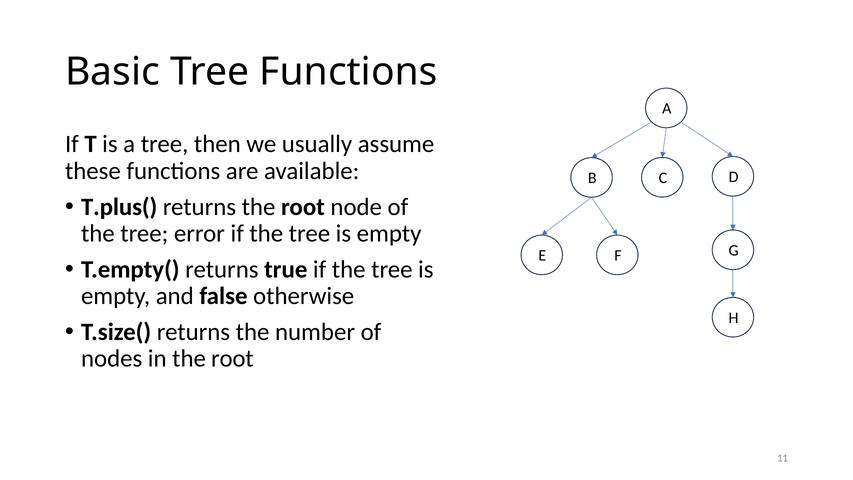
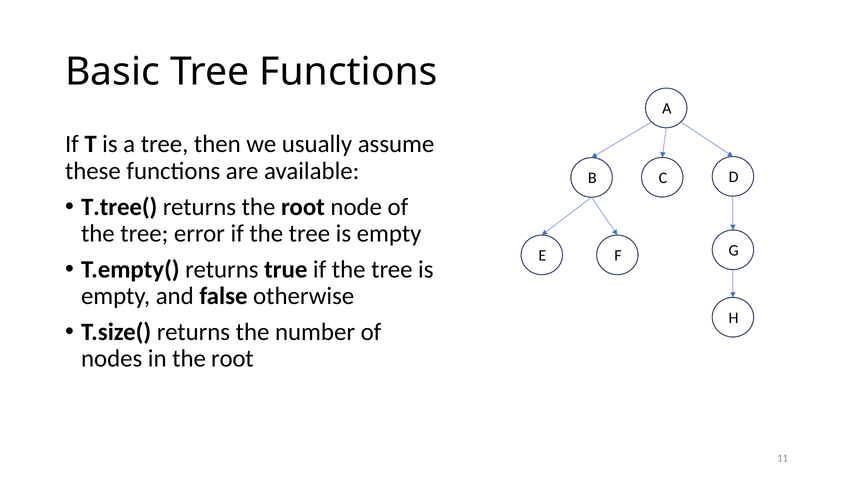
T.plus(: T.plus( -> T.tree( (119, 207)
